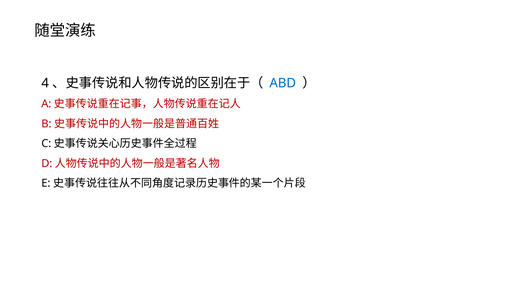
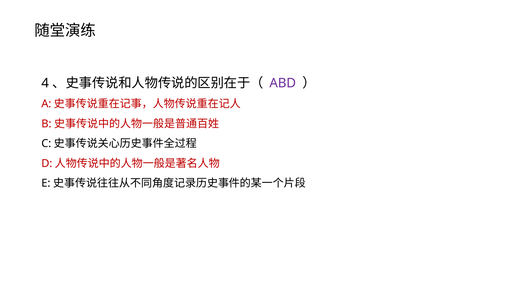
ABD colour: blue -> purple (283, 83)
